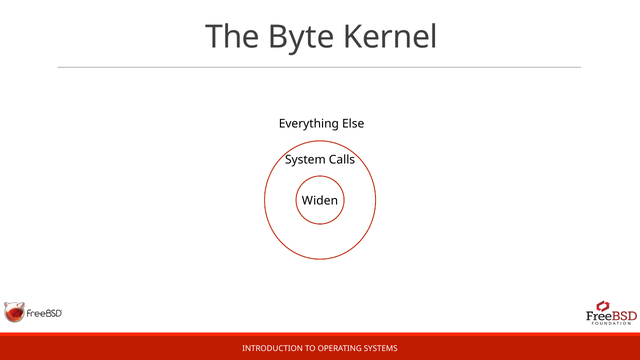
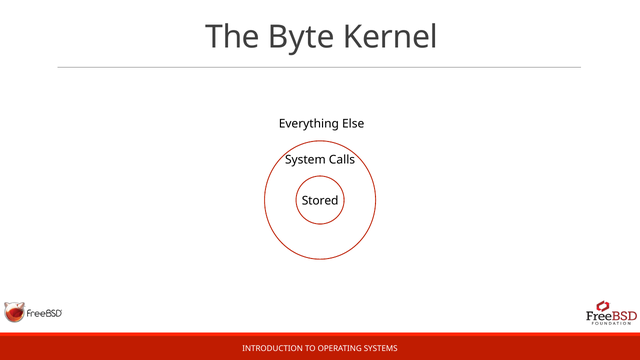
Widen: Widen -> Stored (320, 201)
